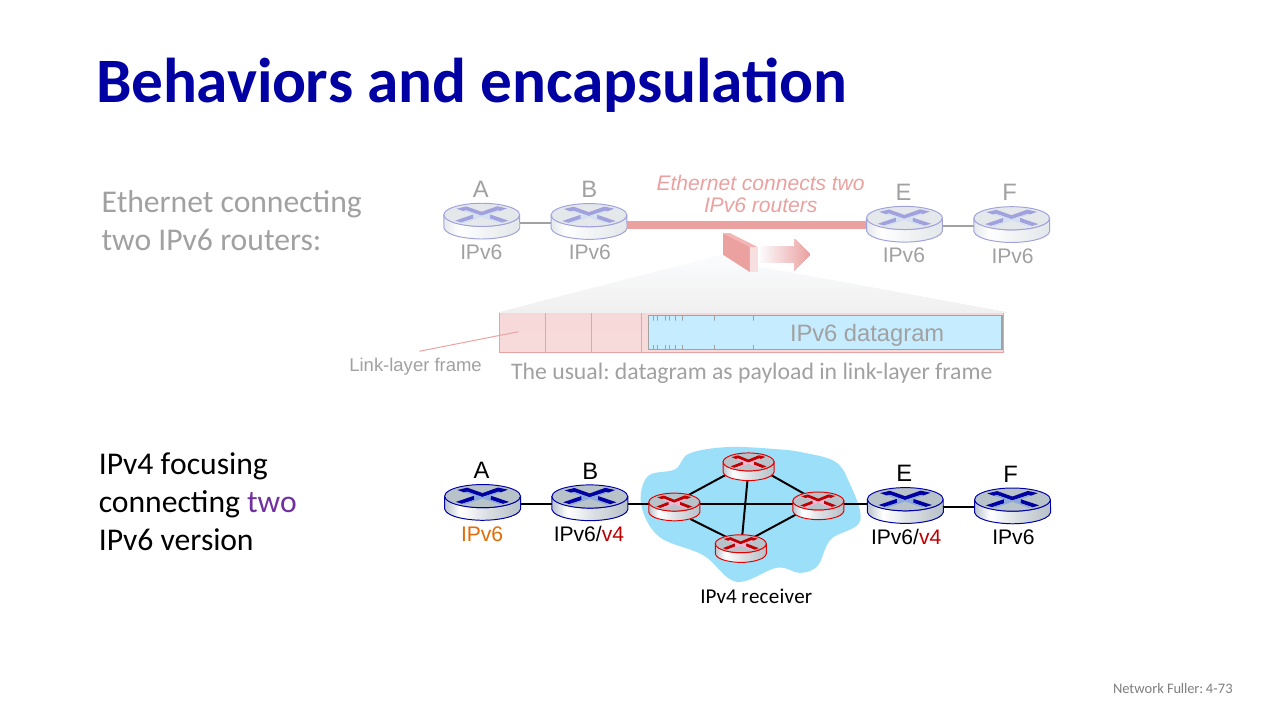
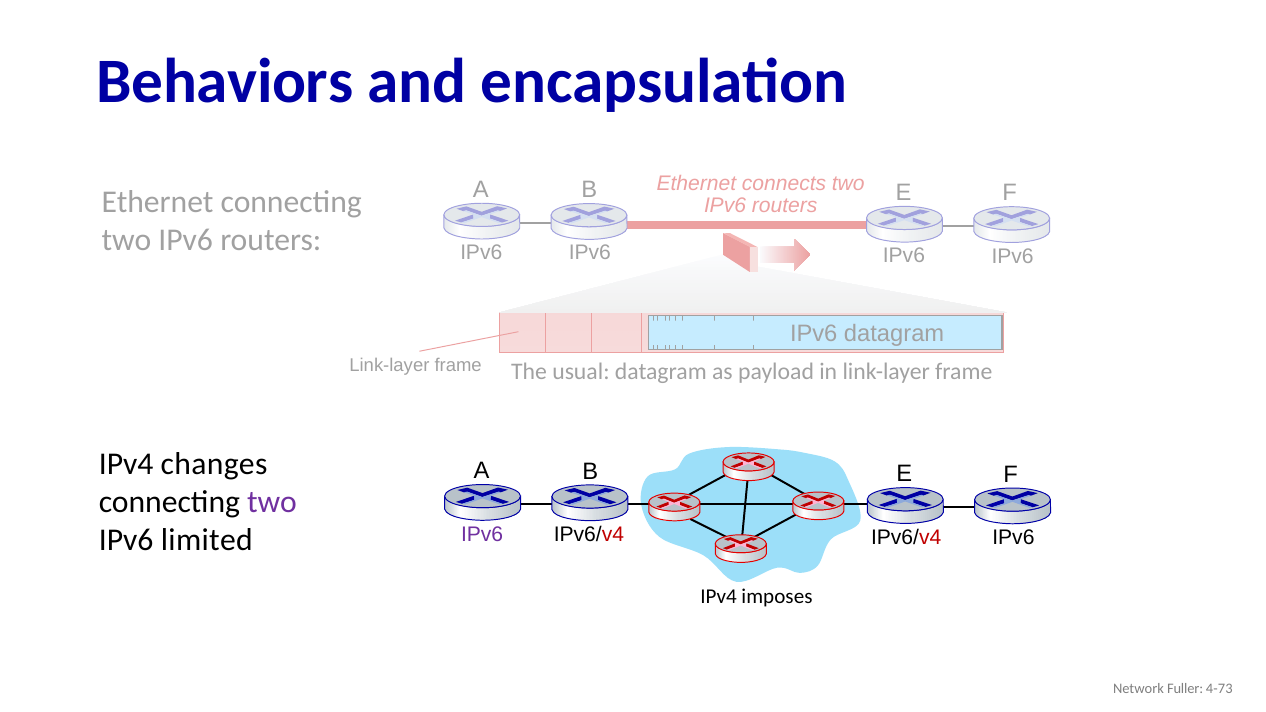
focusing: focusing -> changes (214, 464)
IPv6 colour: orange -> purple (482, 534)
version: version -> limited (207, 540)
receiver: receiver -> imposes (777, 597)
